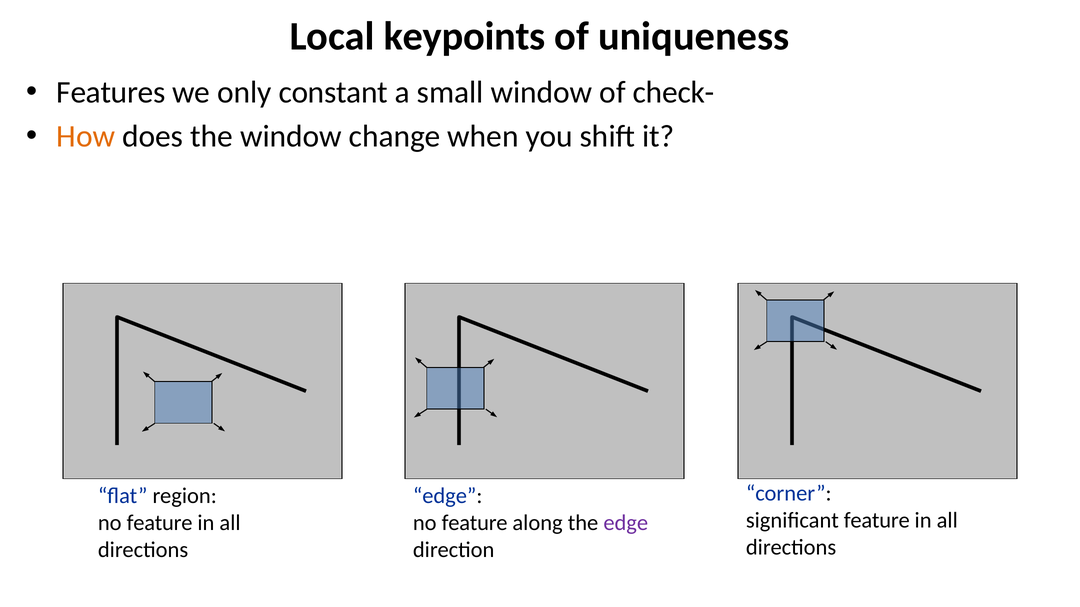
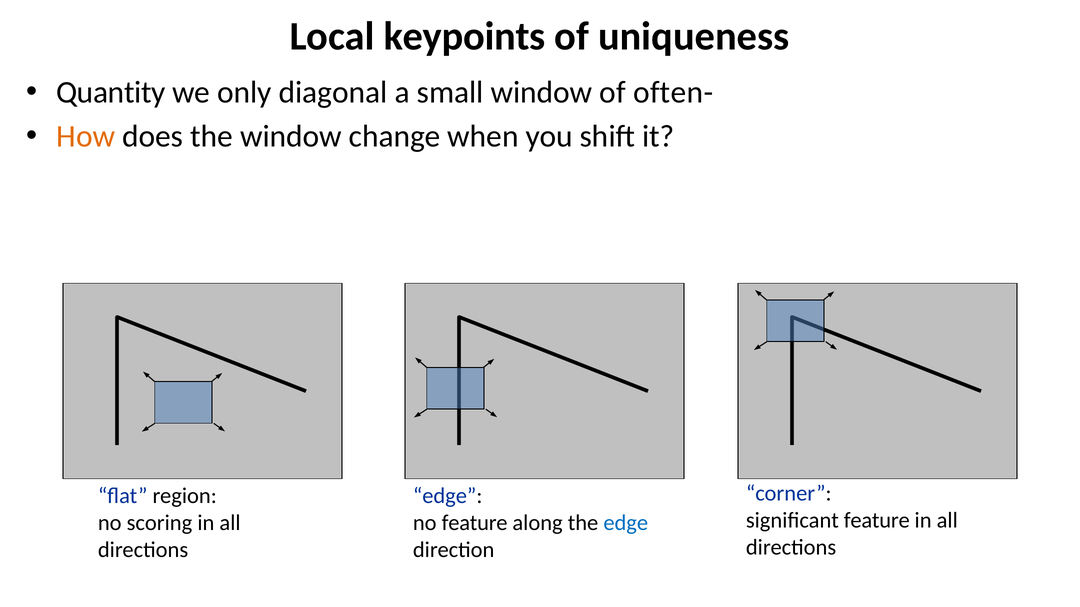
Features: Features -> Quantity (111, 93)
constant: constant -> diagonal (333, 93)
check-: check- -> often- (673, 93)
feature: feature -> scoring (159, 523)
edge colour: purple -> blue (626, 523)
